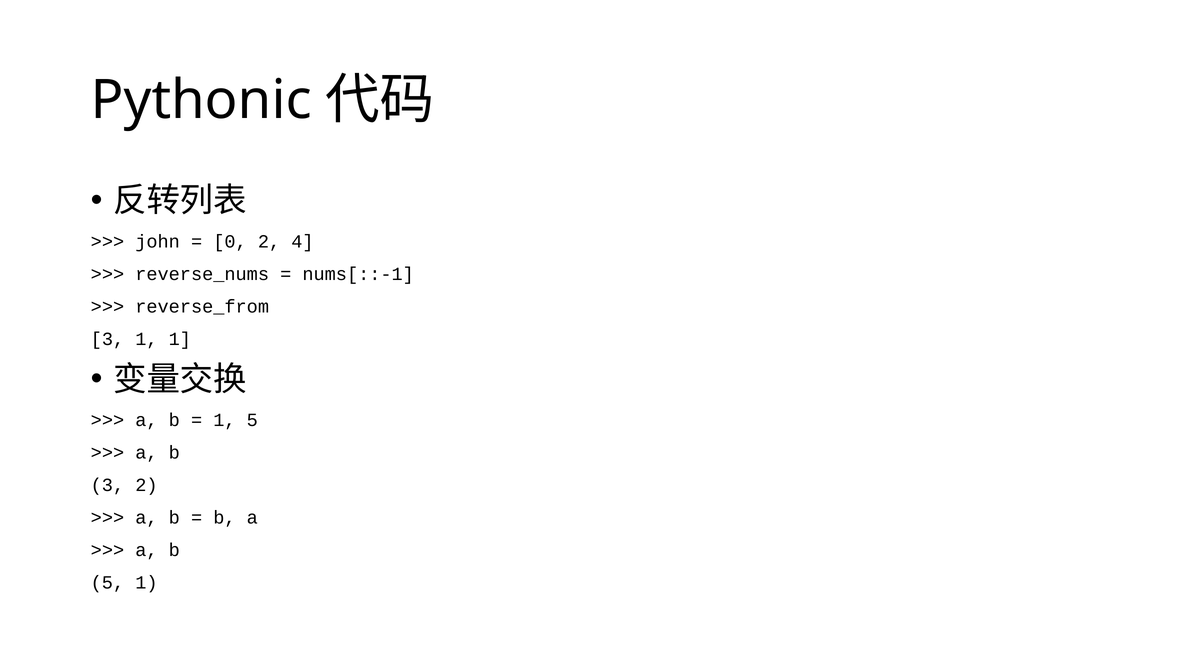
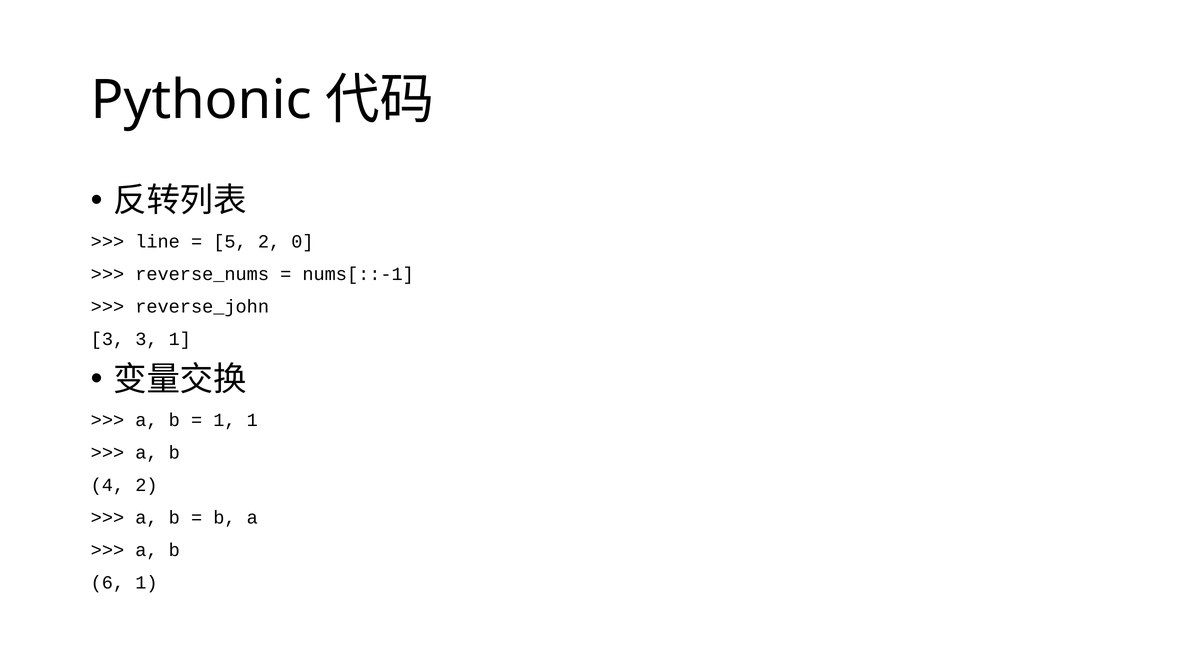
john: john -> line (158, 241)
0: 0 -> 5 (230, 241)
4: 4 -> 0 (302, 241)
reverse_from: reverse_from -> reverse_john (202, 306)
3 1: 1 -> 3 (146, 339)
1 5: 5 -> 1 (252, 420)
3: 3 -> 4 (107, 485)
5: 5 -> 6 (107, 582)
